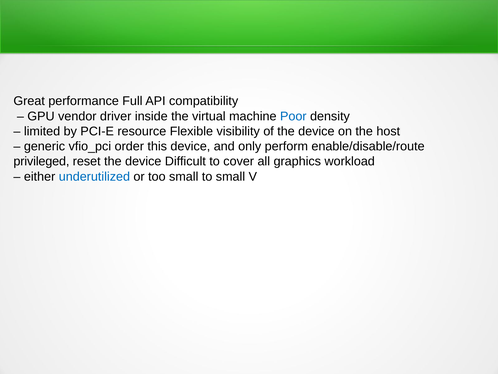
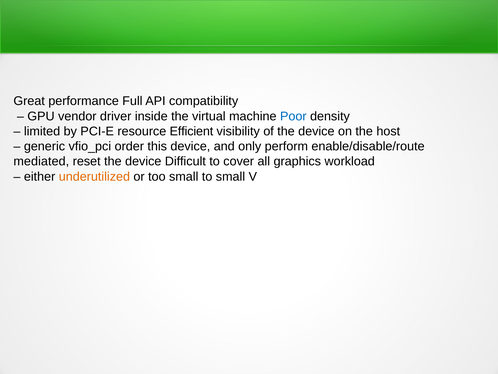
Flexible: Flexible -> Efficient (191, 131)
privileged: privileged -> mediated (41, 161)
underutilized colour: blue -> orange (94, 176)
